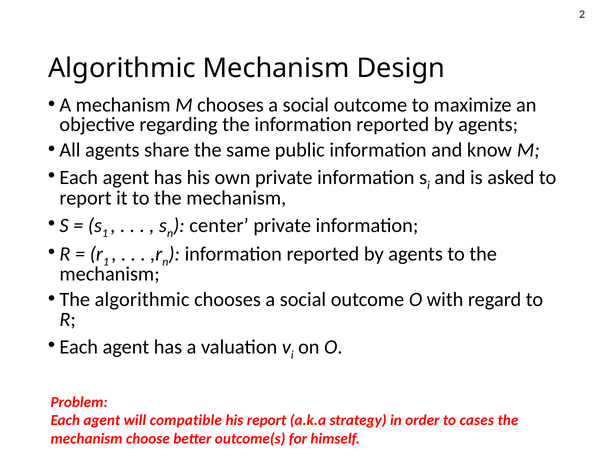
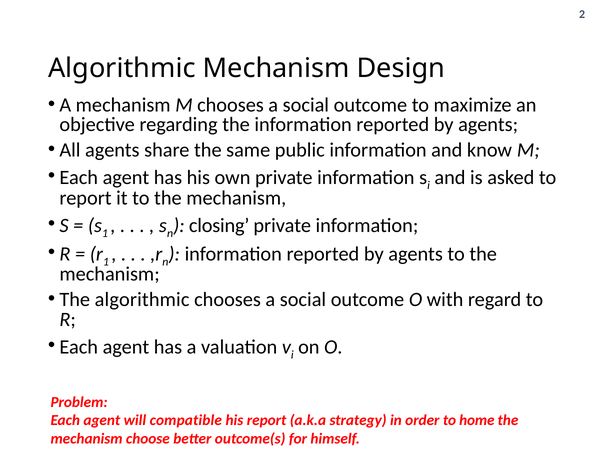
center: center -> closing (219, 226)
cases: cases -> home (477, 421)
